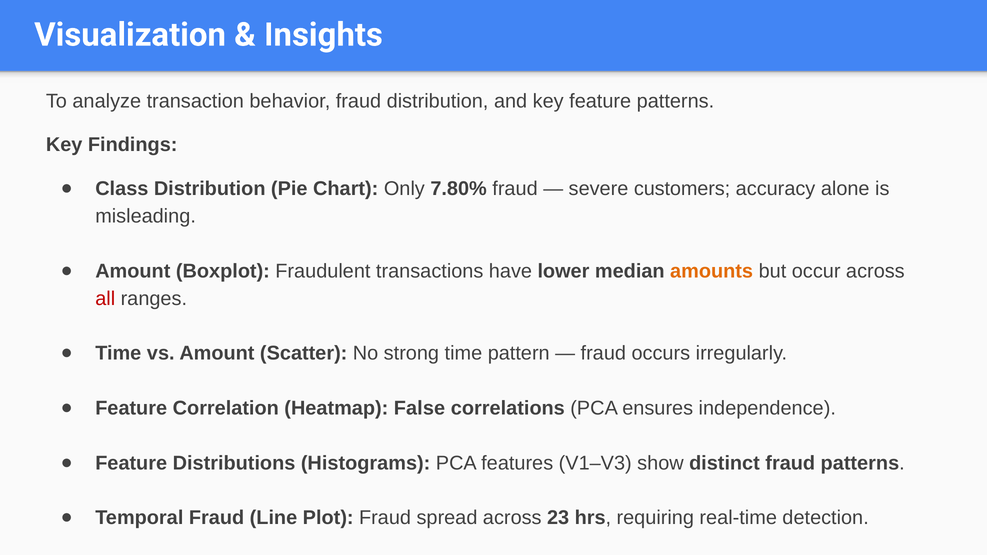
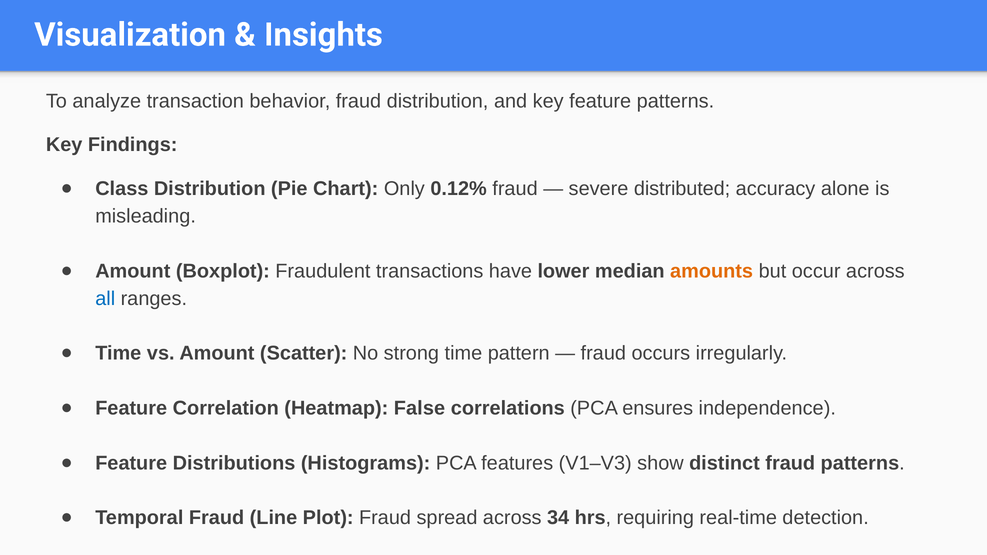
7.80%: 7.80% -> 0.12% (459, 189)
customers: customers -> distributed (682, 189)
all colour: red -> blue (105, 299)
23: 23 -> 34 (558, 518)
